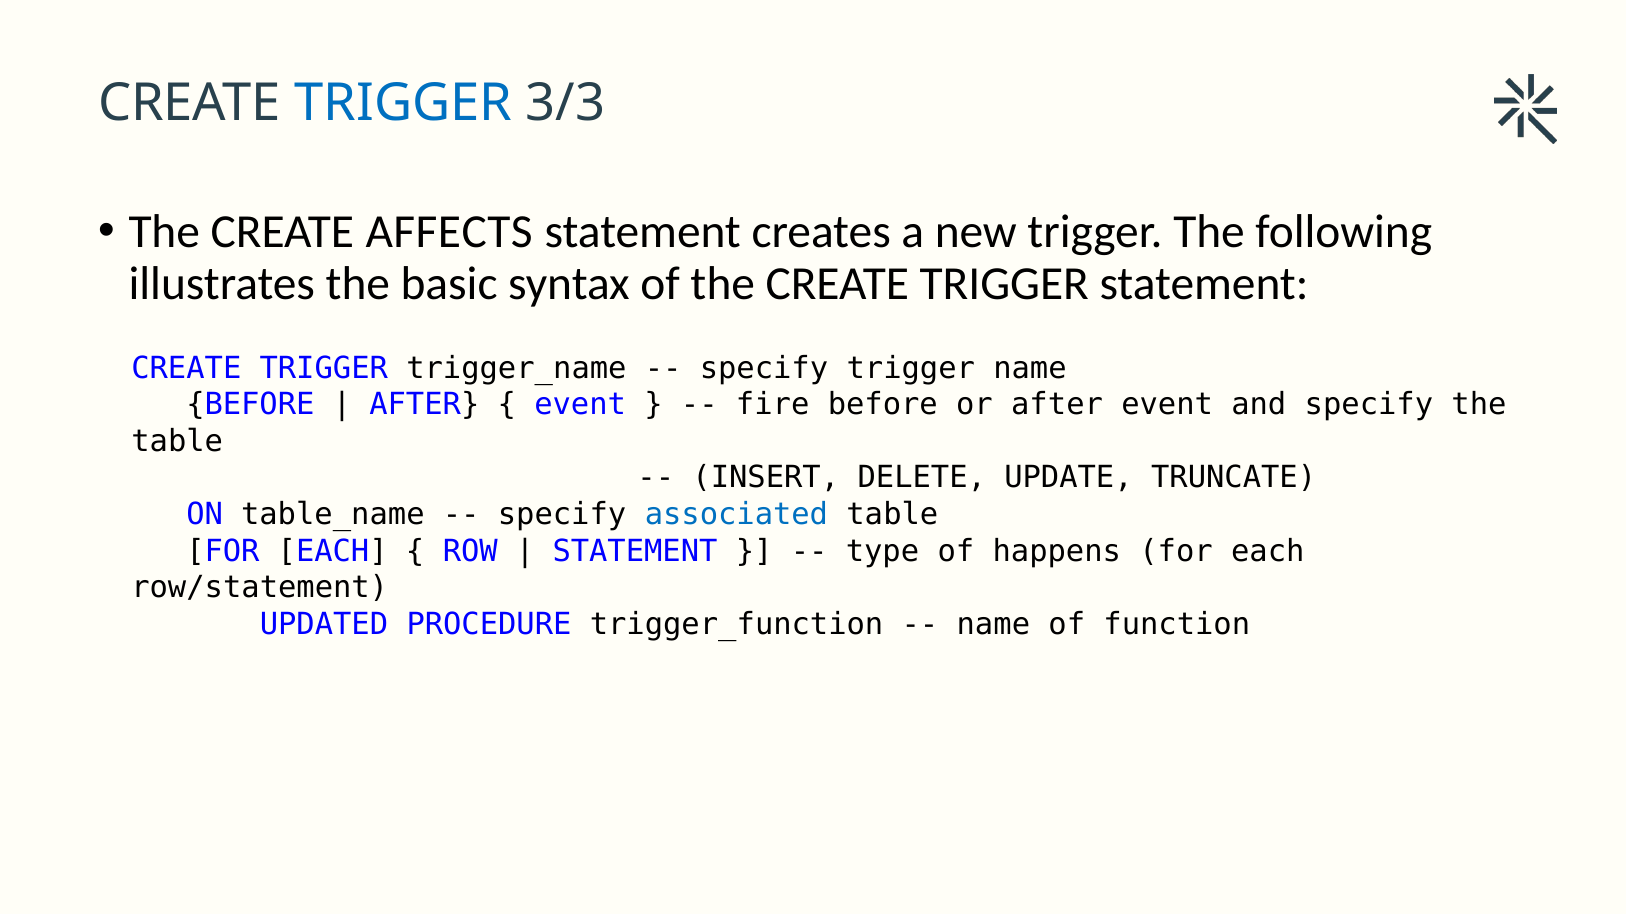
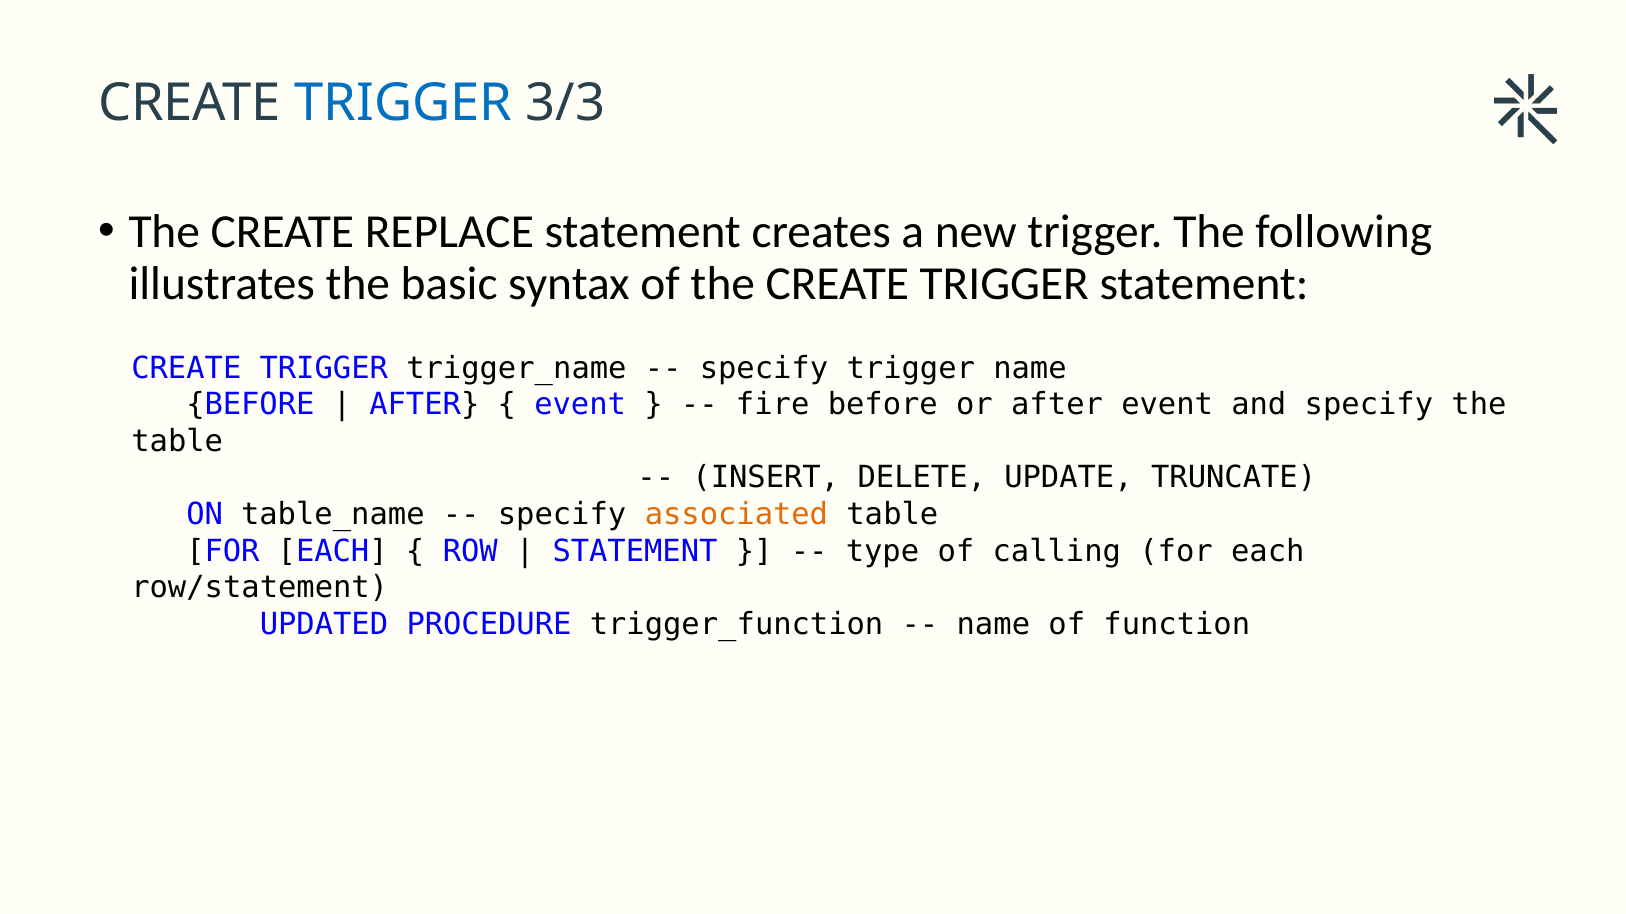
AFFECTS: AFFECTS -> REPLACE (449, 232)
associated colour: blue -> orange (736, 515)
happens: happens -> calling (1057, 551)
